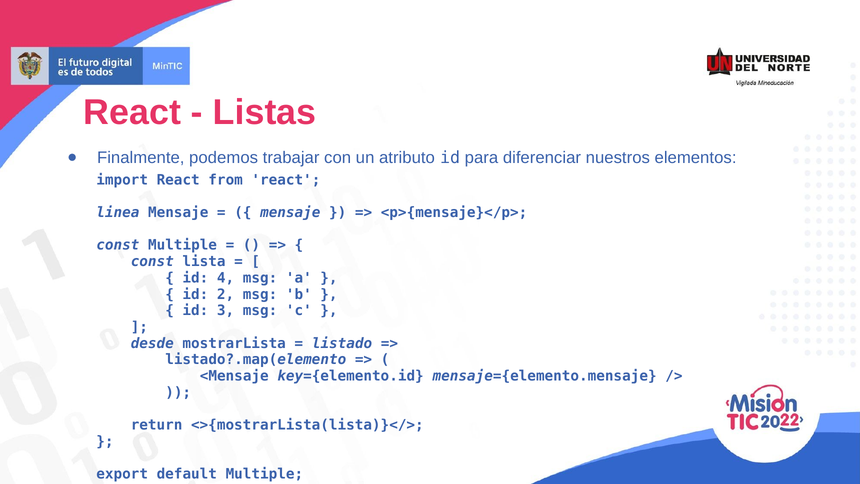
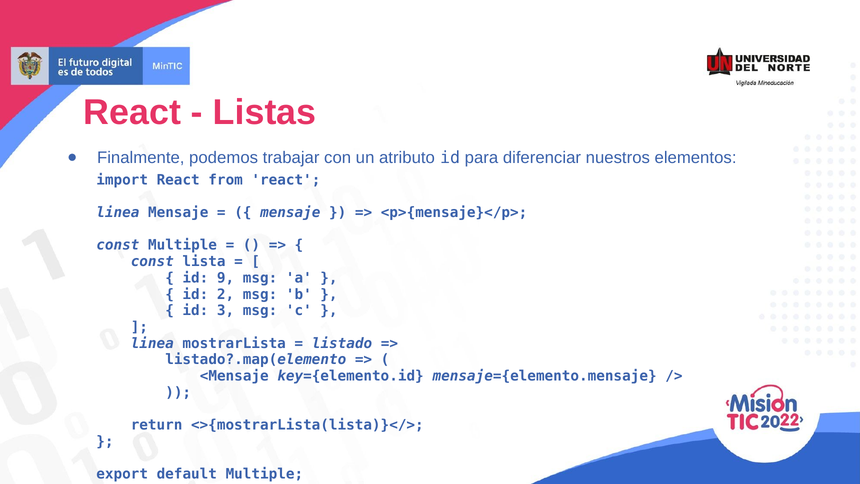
4: 4 -> 9 (226, 278)
desde: desde -> linea (152, 343)
